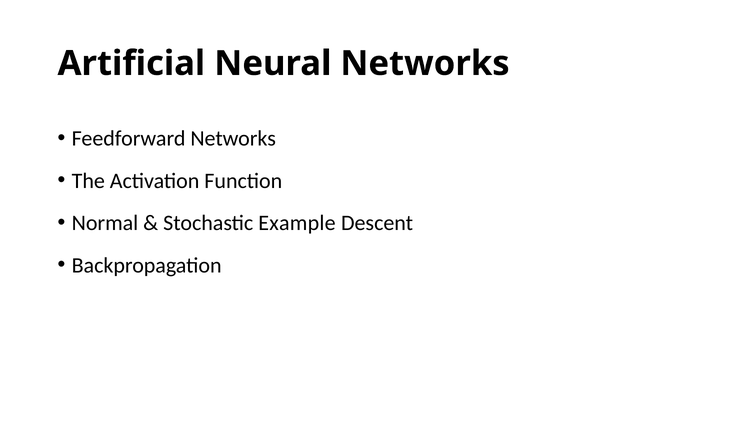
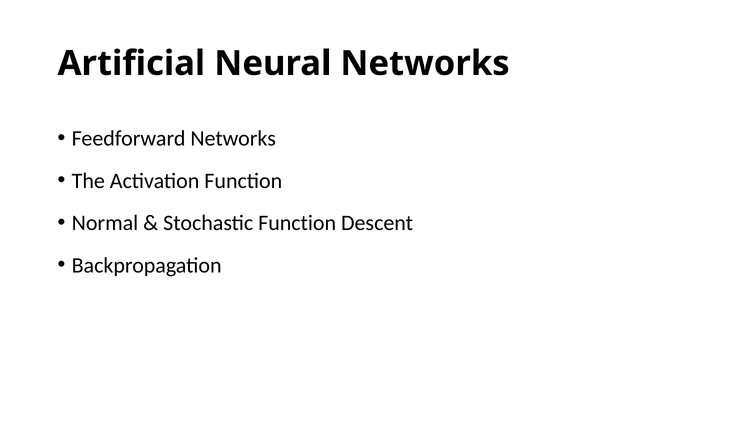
Stochastic Example: Example -> Function (297, 223)
